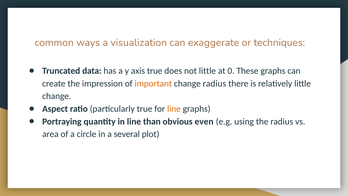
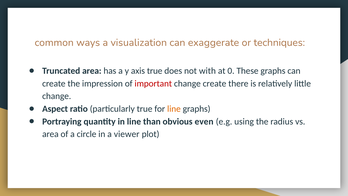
Truncated data: data -> area (92, 71)
not little: little -> with (207, 71)
important colour: orange -> red (153, 83)
change radius: radius -> create (215, 83)
several: several -> viewer (127, 134)
